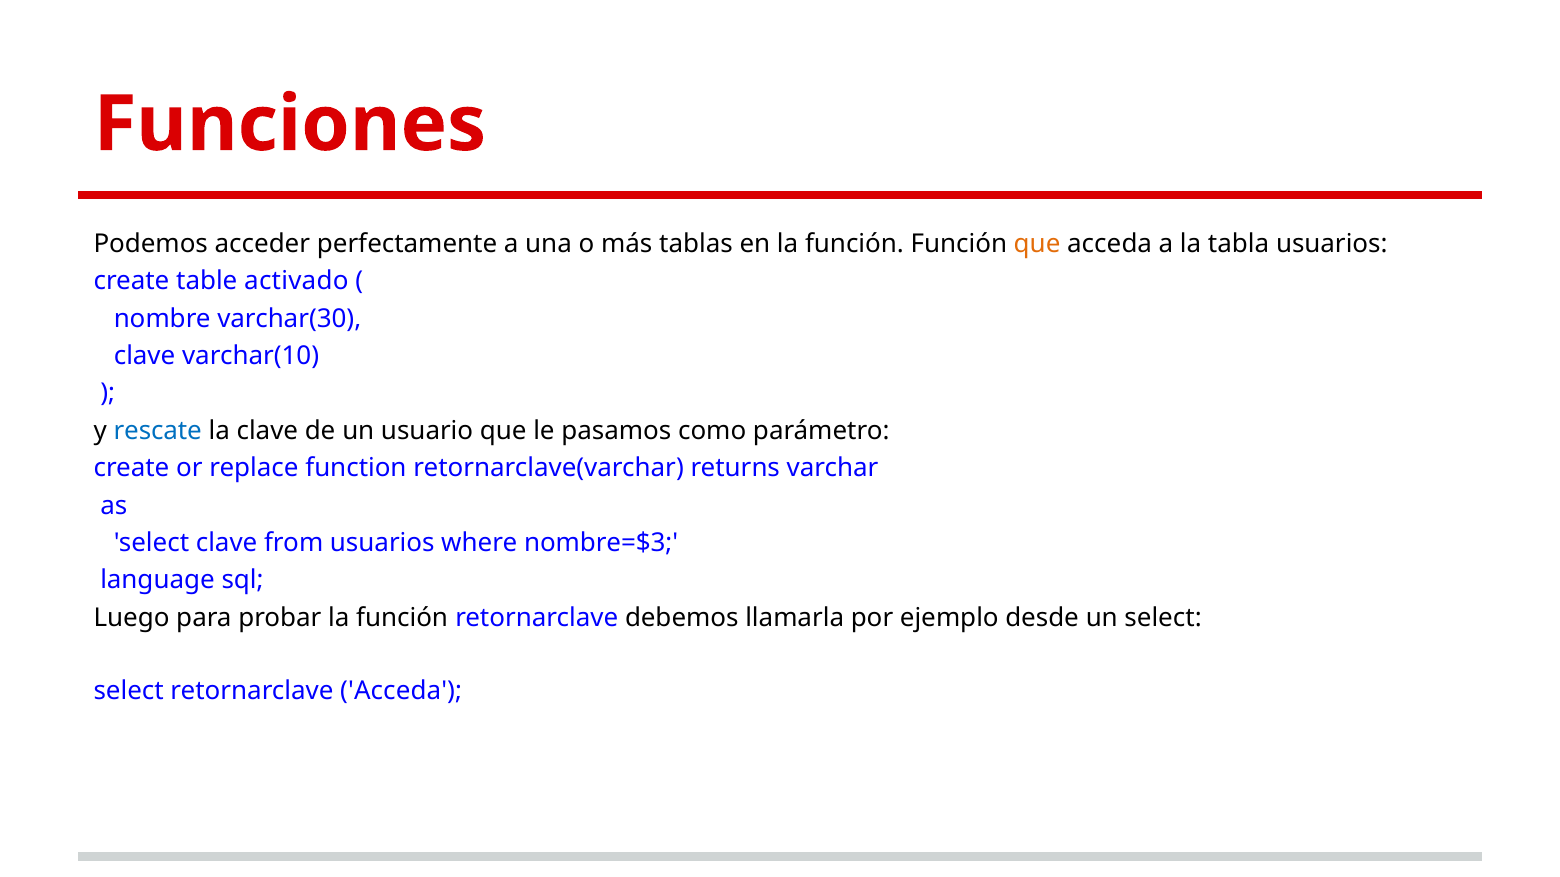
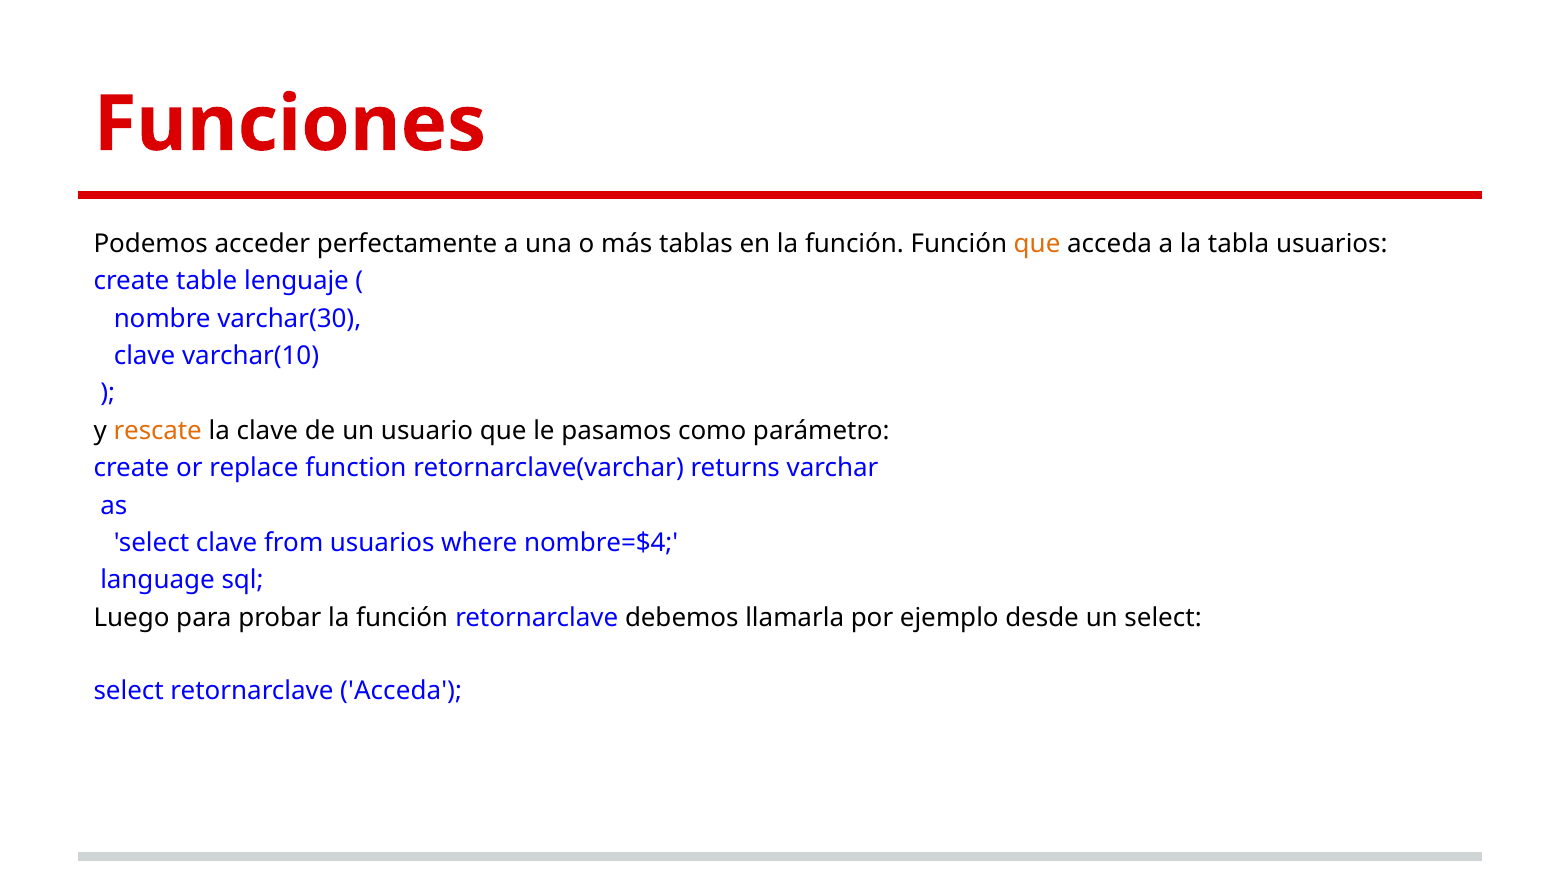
activado: activado -> lenguaje (297, 281)
rescate colour: blue -> orange (158, 431)
nombre=$3: nombre=$3 -> nombre=$4 (601, 543)
